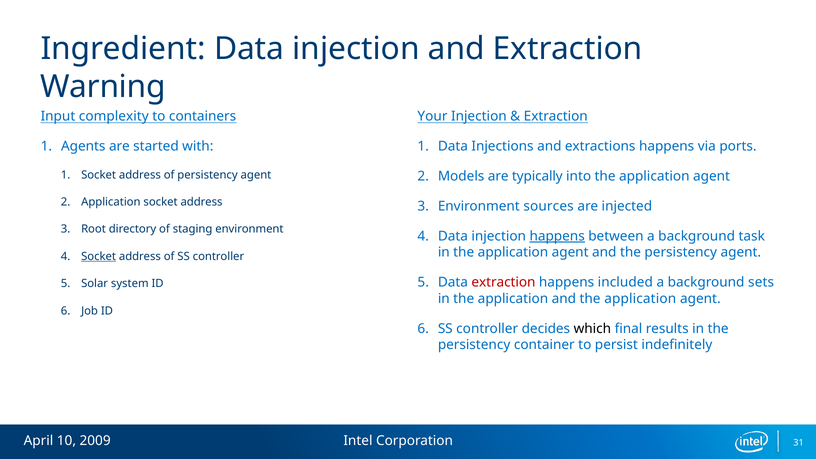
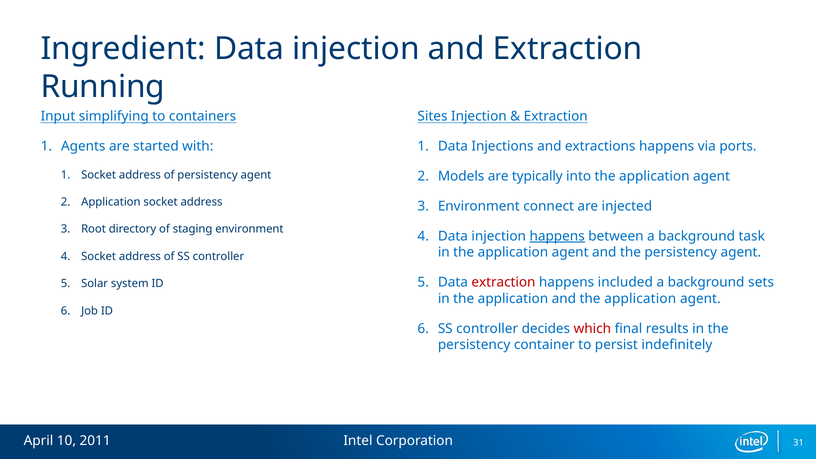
Warning: Warning -> Running (103, 87)
complexity: complexity -> simplifying (114, 117)
Your: Your -> Sites (433, 117)
sources: sources -> connect (549, 206)
Socket underline: present -> none (99, 256)
which colour: black -> red (592, 329)
2009: 2009 -> 2011 (95, 441)
